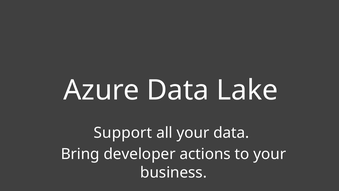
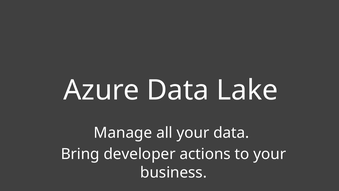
Support: Support -> Manage (123, 133)
